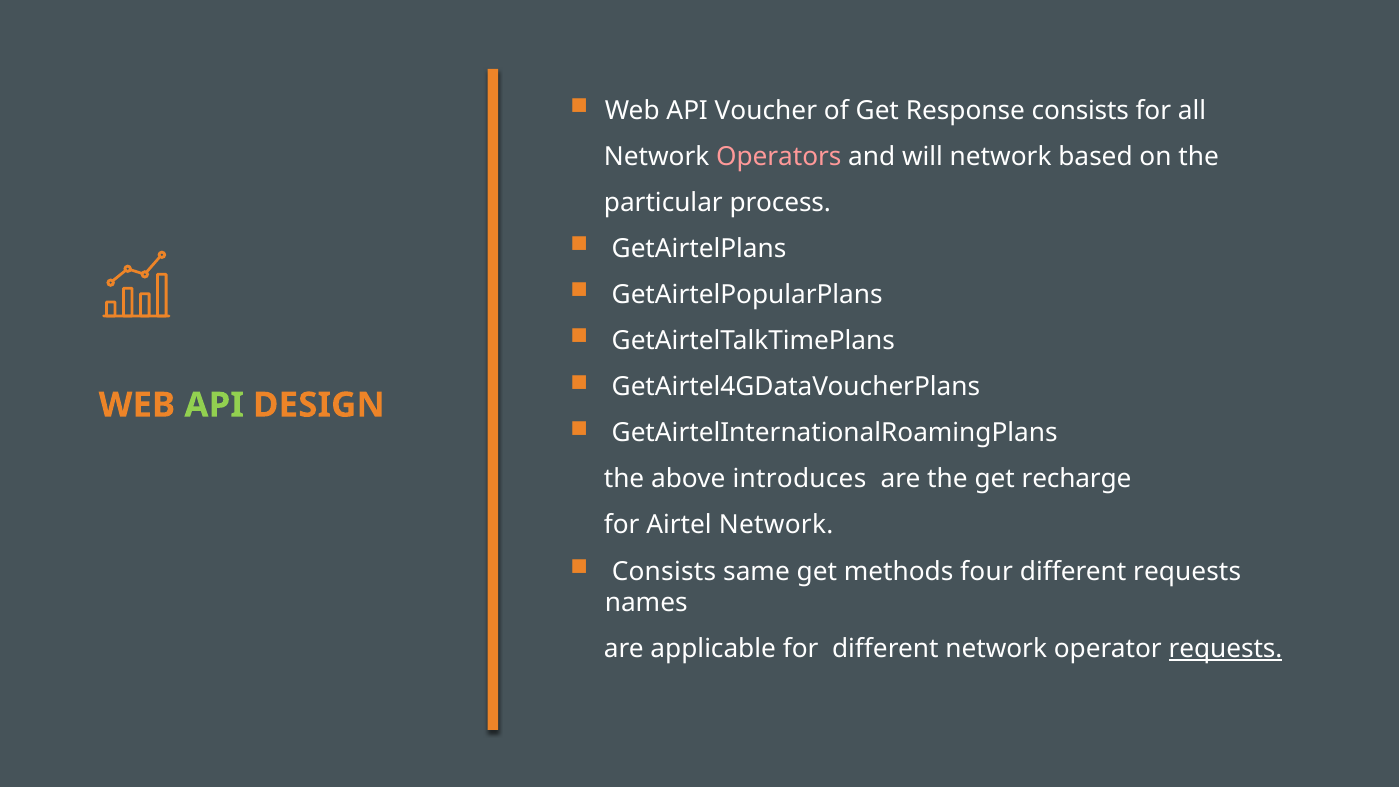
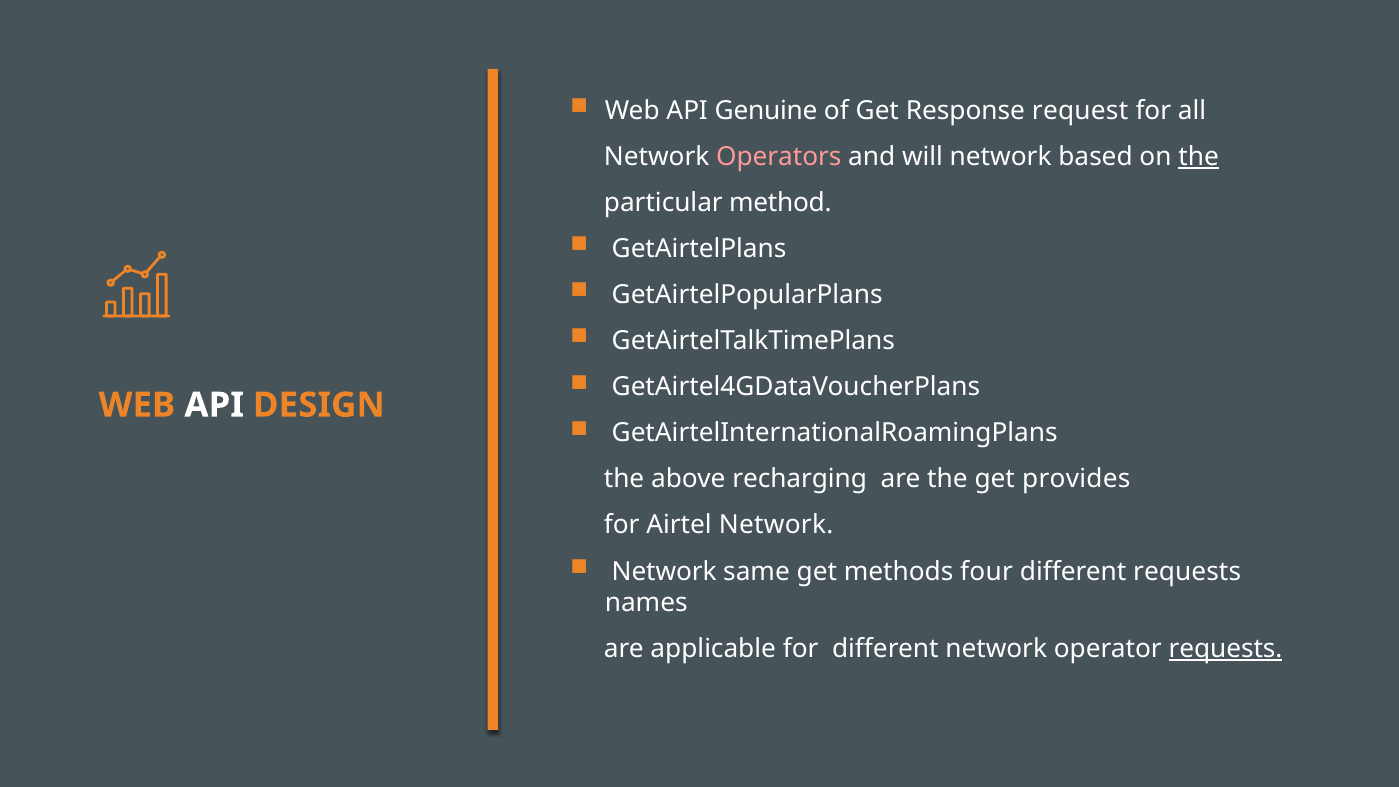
Voucher: Voucher -> Genuine (766, 111)
Response consists: consists -> request (1080, 111)
the underline: none -> present (1199, 157)
process: process -> method (780, 203)
API colour: light green -> white (214, 405)
introduces: introduces -> recharging (800, 479)
recharge: recharge -> provides (1076, 479)
Consists: Consists -> Network (664, 571)
